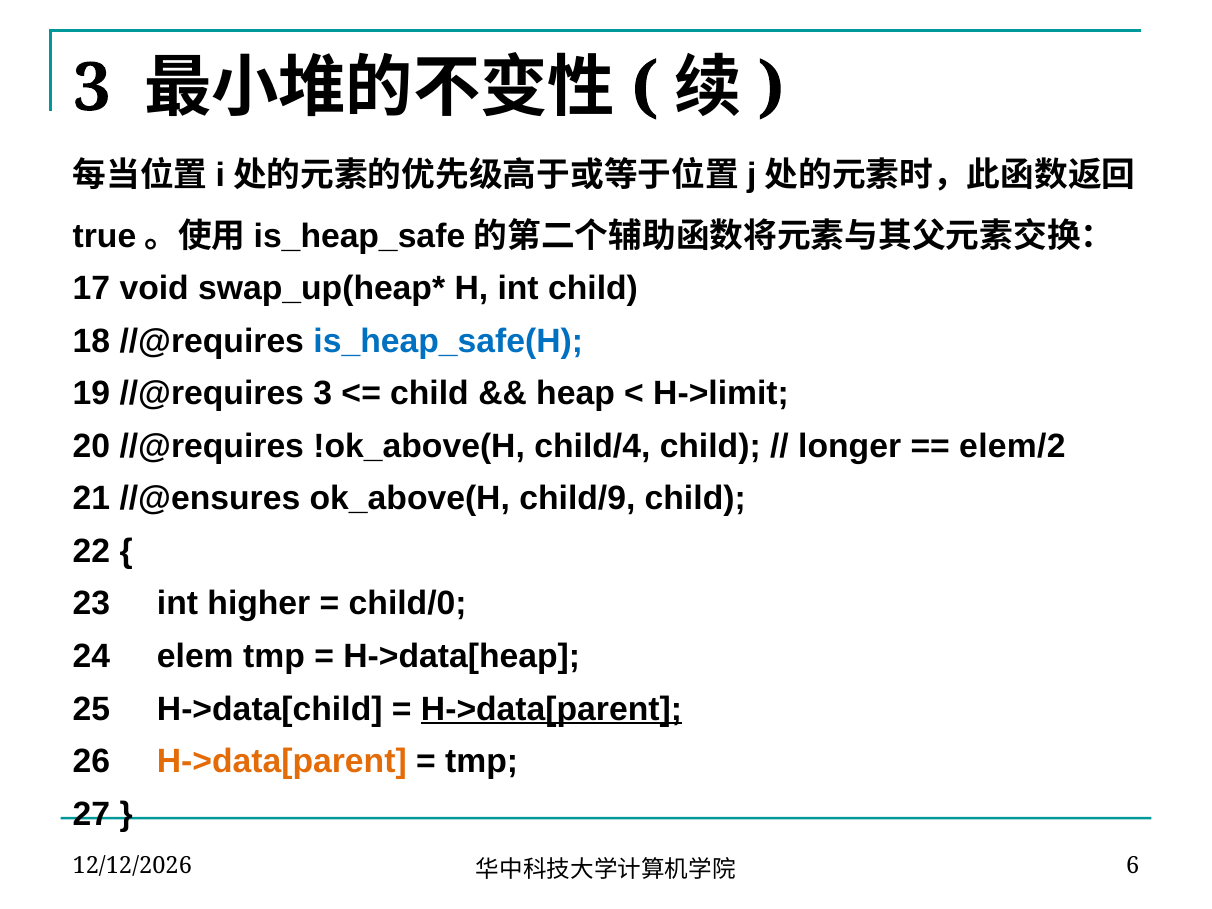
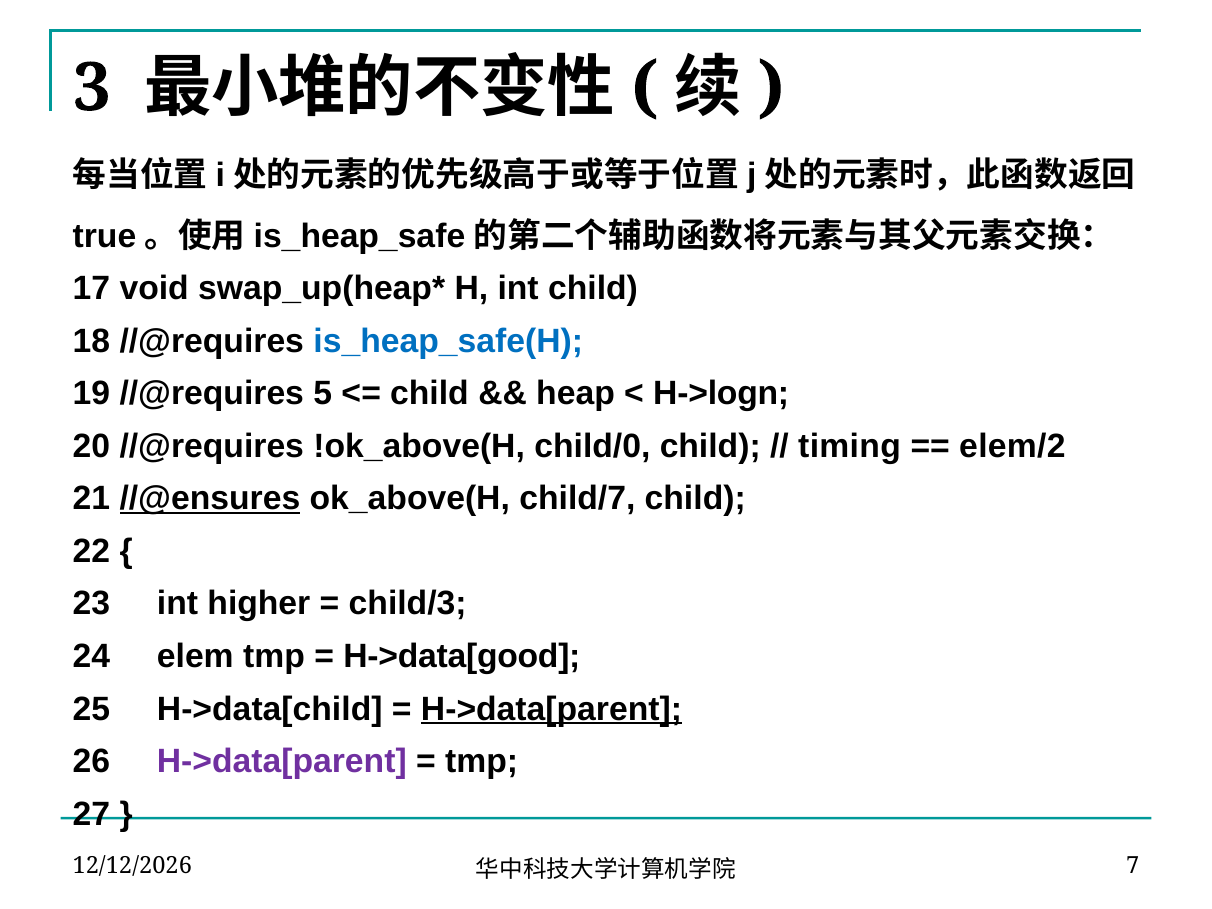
//@requires 3: 3 -> 5 (323, 394)
H->limit: H->limit -> H->logn (721, 394)
child/4: child/4 -> child/0 (592, 446)
longer: longer -> timing (850, 446)
//@ensures underline: none -> present (210, 499)
child/9: child/9 -> child/7 (577, 499)
child/0: child/0 -> child/3 (408, 604)
H->data[heap: H->data[heap -> H->data[good (462, 656)
H->data[parent colour: orange -> purple (282, 761)
6: 6 -> 7 (1133, 866)
